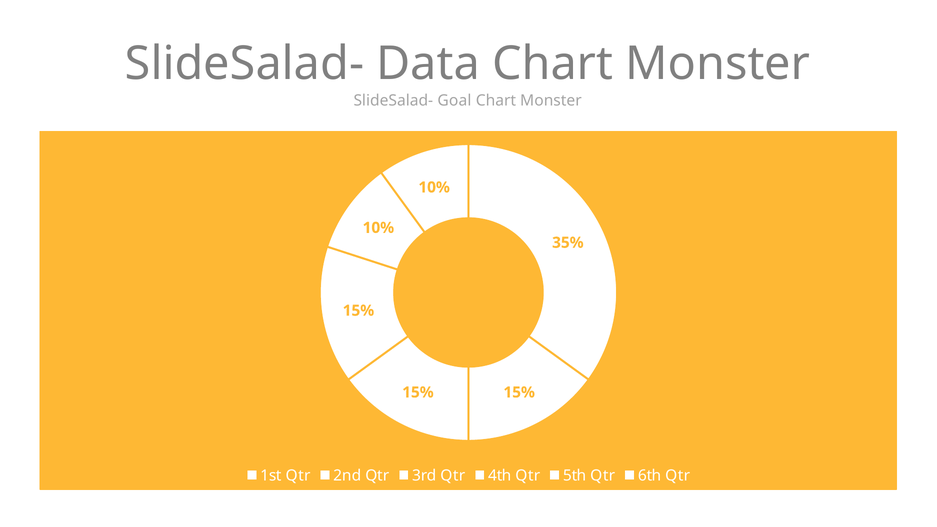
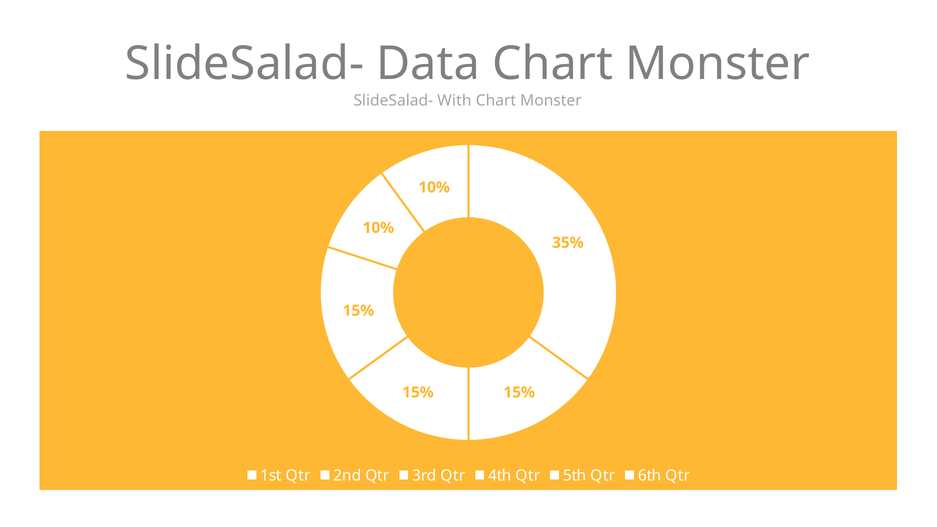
Goal: Goal -> With (454, 101)
